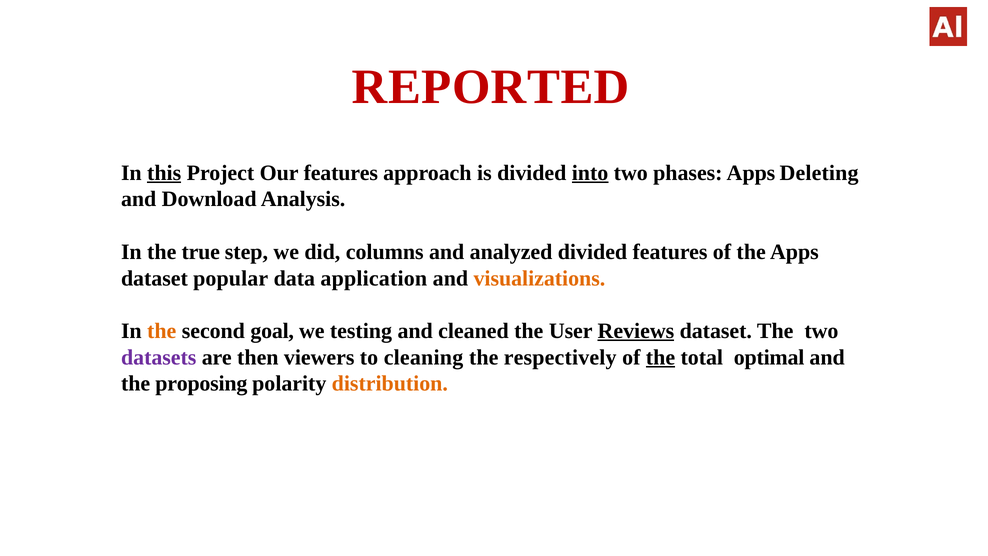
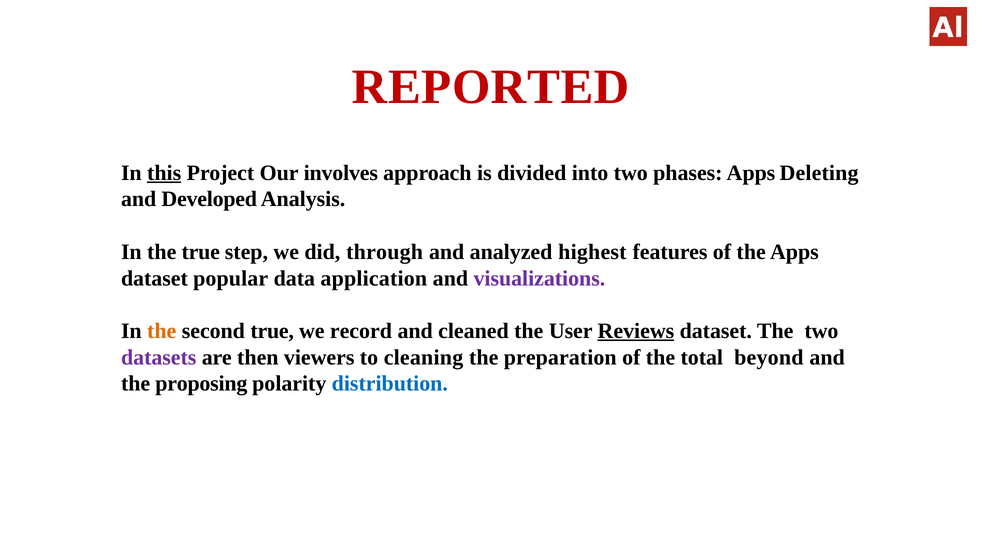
Our features: features -> involves (341, 173)
into underline: present -> none (590, 173)
Download: Download -> Developed (209, 199)
columns: columns -> through (385, 252)
analyzed divided: divided -> highest (592, 252)
visualizations colour: orange -> purple (539, 278)
second goal: goal -> true (272, 331)
testing: testing -> record (361, 331)
respectively: respectively -> preparation (560, 357)
the underline: present -> none (660, 357)
optimal: optimal -> beyond (769, 357)
distribution colour: orange -> blue (390, 383)
